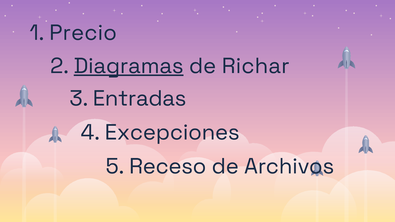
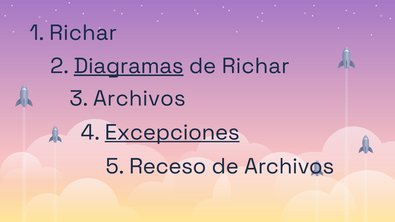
1 Precio: Precio -> Richar (83, 33)
3 Entradas: Entradas -> Archivos (139, 98)
Excepciones underline: none -> present (172, 132)
